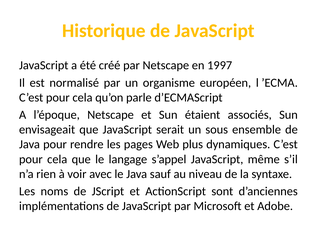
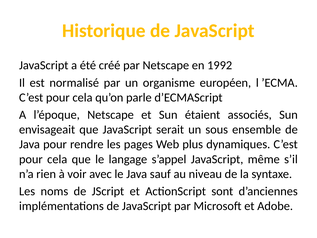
1997: 1997 -> 1992 (220, 65)
